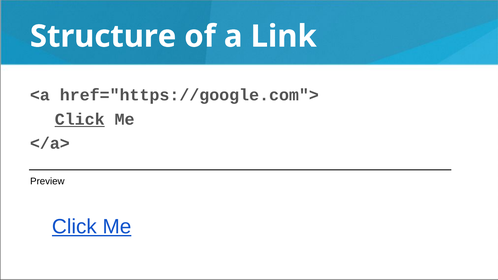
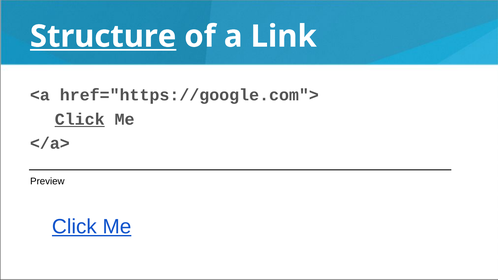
Structure underline: none -> present (103, 36)
